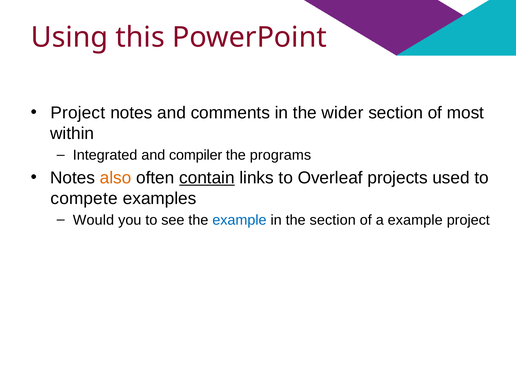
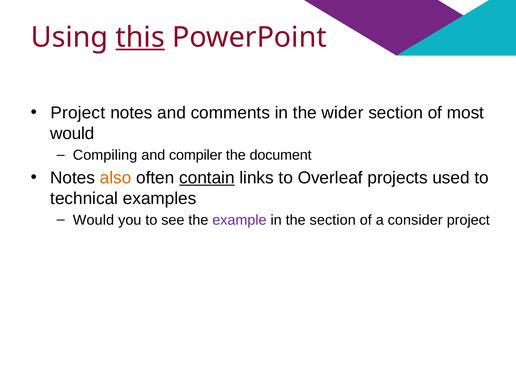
this underline: none -> present (140, 37)
within: within -> would (72, 134)
Integrated: Integrated -> Compiling (105, 155)
programs: programs -> document (281, 155)
compete: compete -> technical (84, 198)
example colour: blue -> purple (239, 220)
a example: example -> consider (415, 220)
